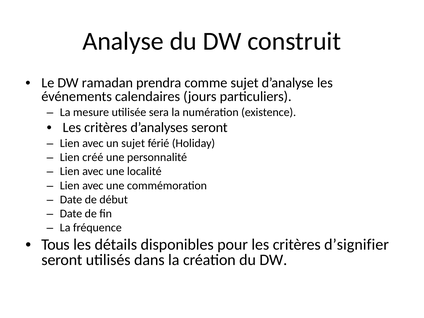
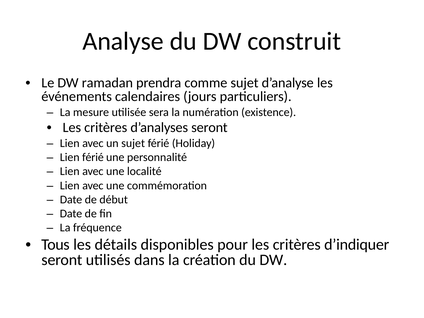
Lien créé: créé -> férié (93, 157)
d’signifier: d’signifier -> d’indiquer (357, 245)
